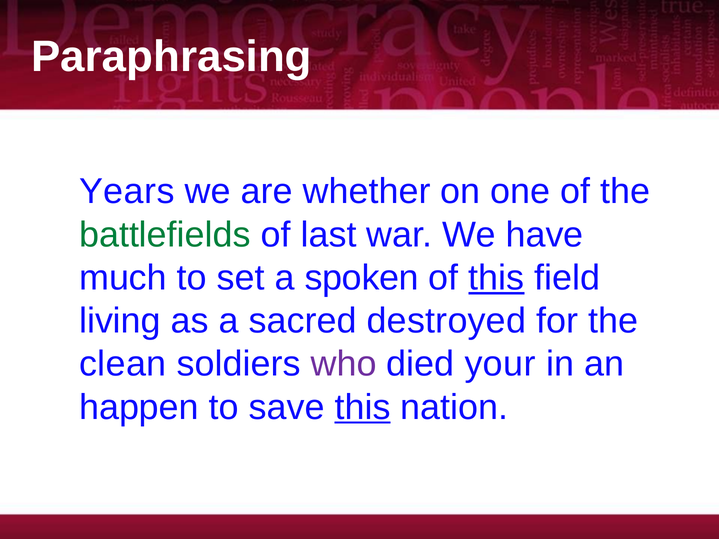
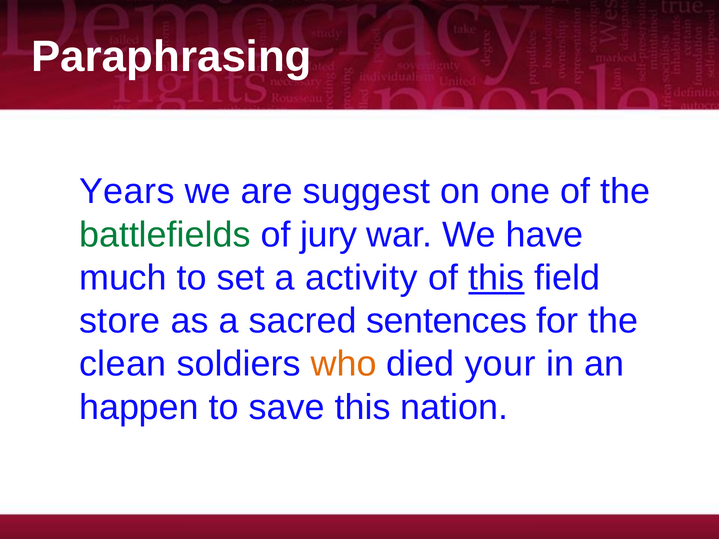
whether: whether -> suggest (366, 192)
last: last -> jury (329, 235)
spoken: spoken -> activity (361, 278)
living: living -> store (120, 321)
destroyed: destroyed -> sentences (447, 321)
who colour: purple -> orange (344, 364)
this underline: present -> none (363, 407)
